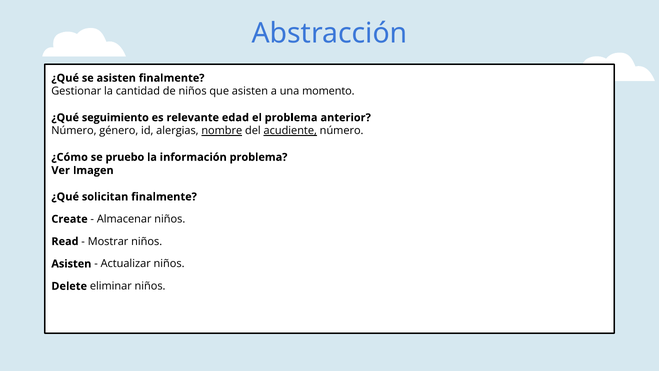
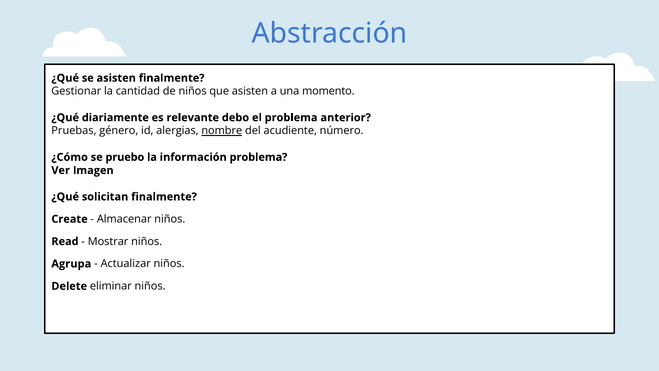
seguimiento: seguimiento -> diariamente (115, 118)
edad: edad -> debo (235, 118)
Número: Número -> Pruebas (74, 131)
acudiente underline: present -> none (290, 131)
Asisten: Asisten -> Agrupa (71, 264)
